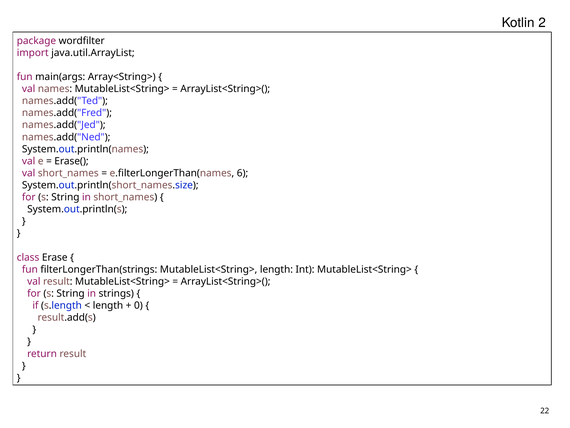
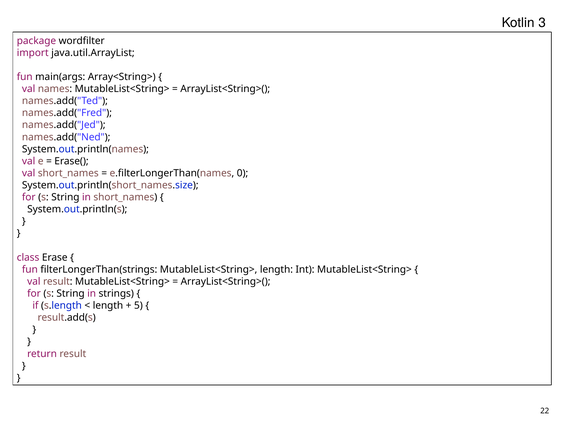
2: 2 -> 3 (542, 23)
6: 6 -> 0 (243, 173)
0: 0 -> 5 (138, 305)
